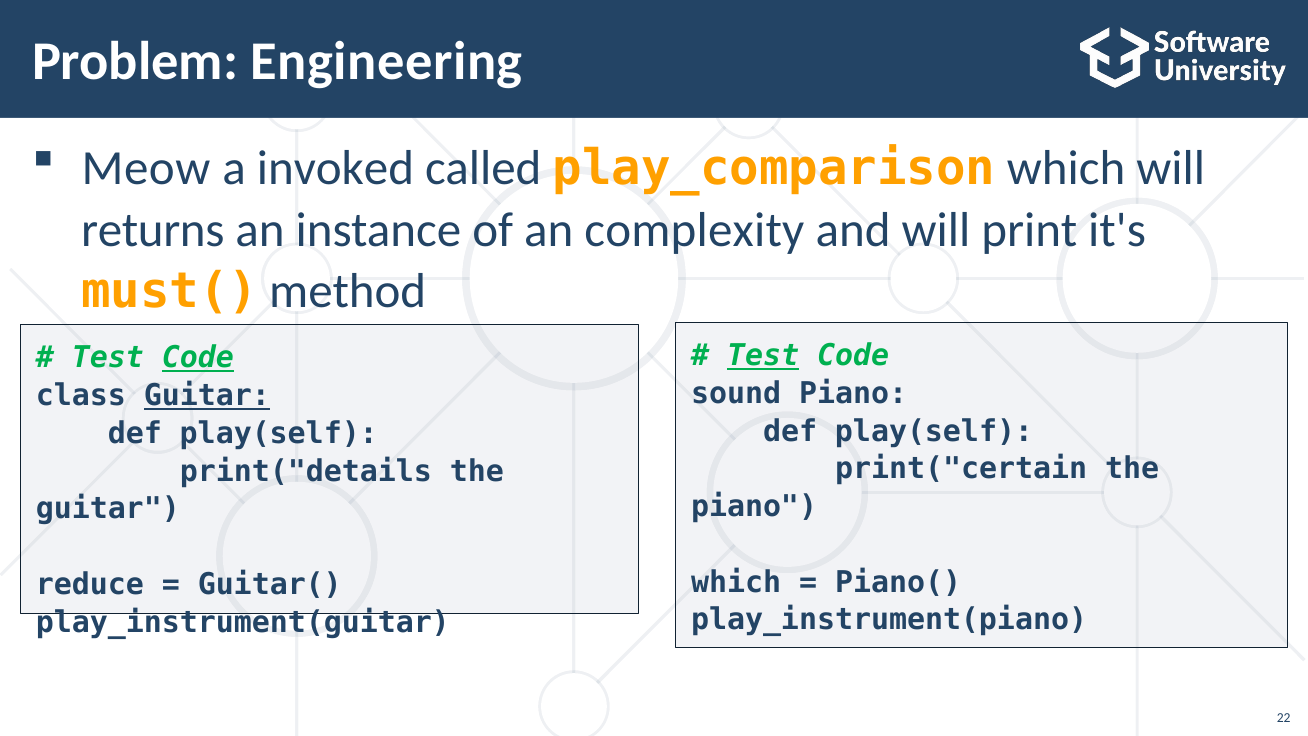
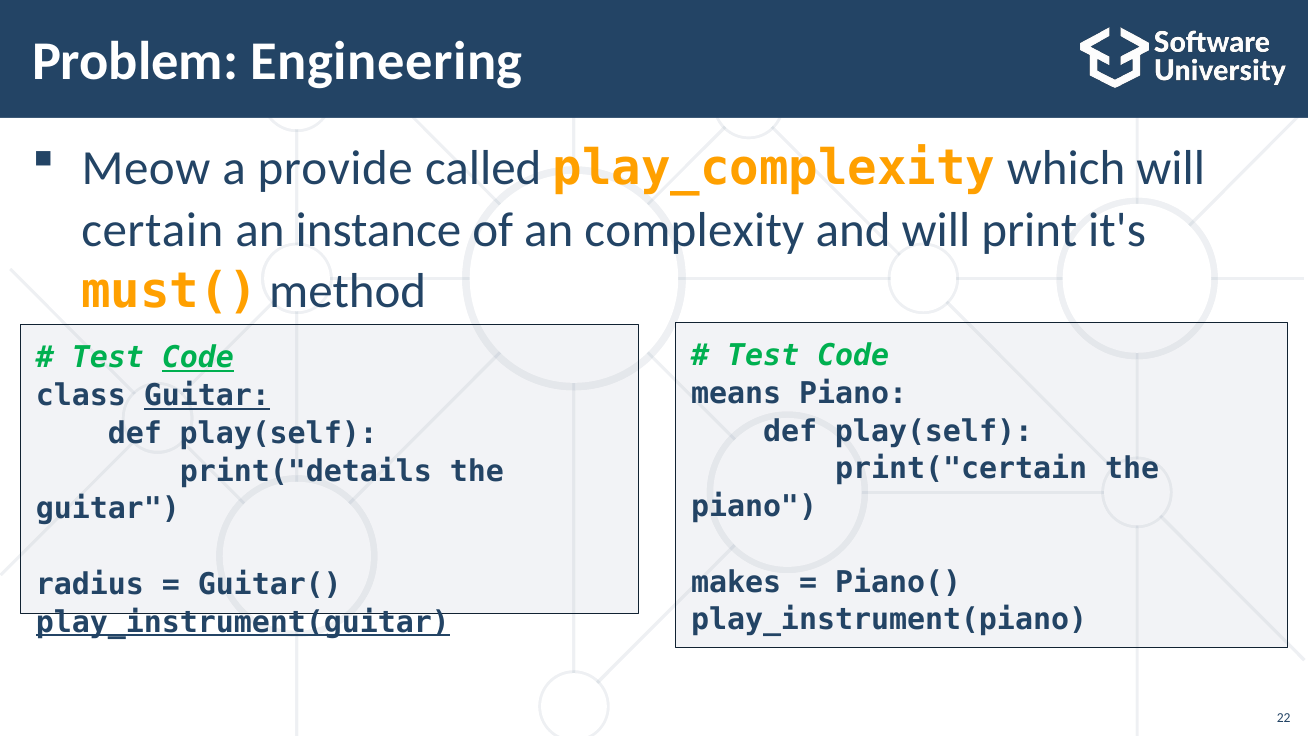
invoked: invoked -> provide (335, 168)
play_comparison: play_comparison -> play_complexity (774, 168)
returns: returns -> certain (152, 230)
Test underline: present -> none (763, 356)
sound: sound -> means (736, 393)
which: which -> makes (736, 582)
reduce: reduce -> radius (90, 584)
play_instrument(guitar underline: none -> present (243, 622)
